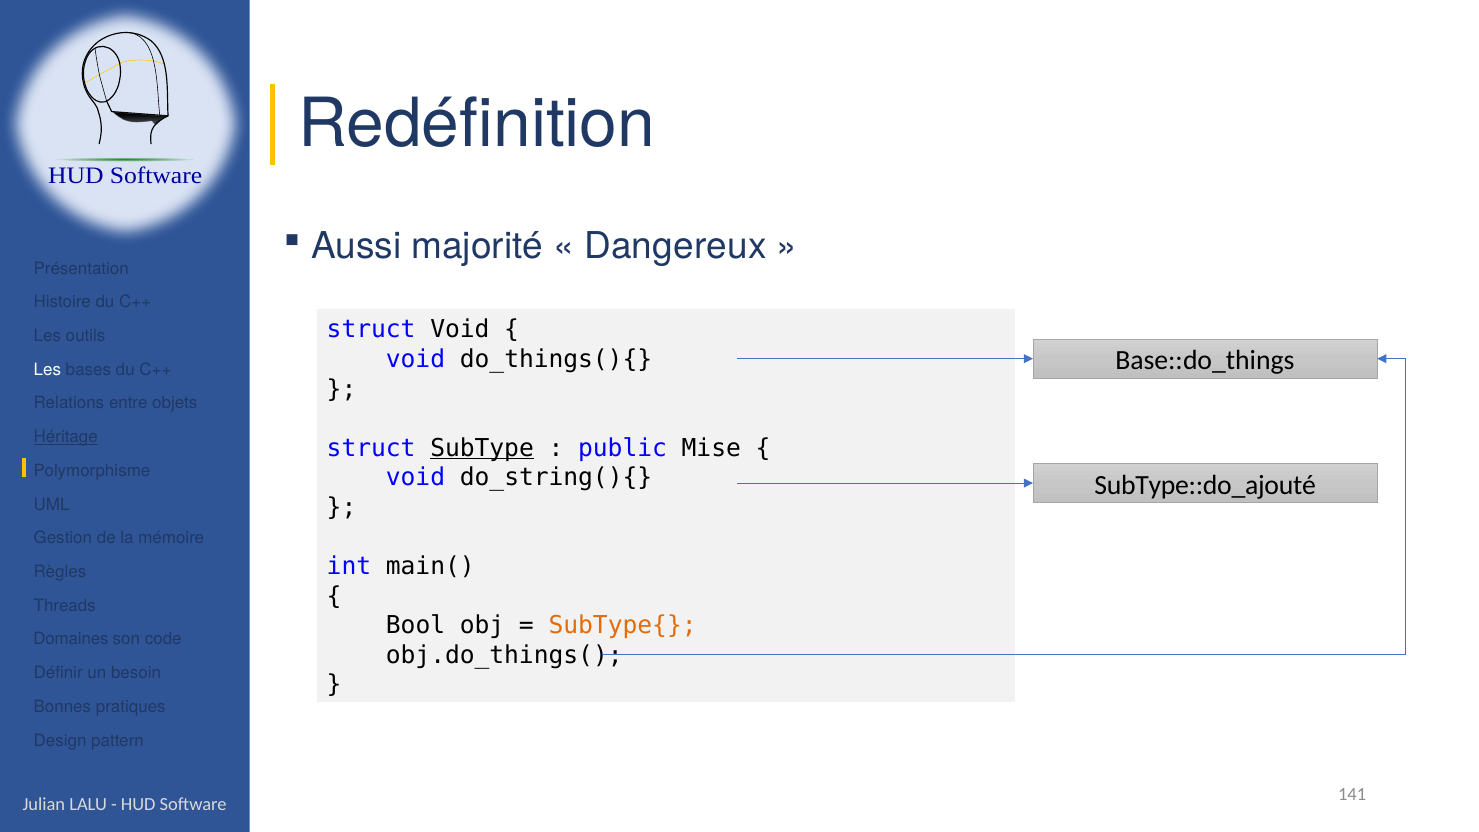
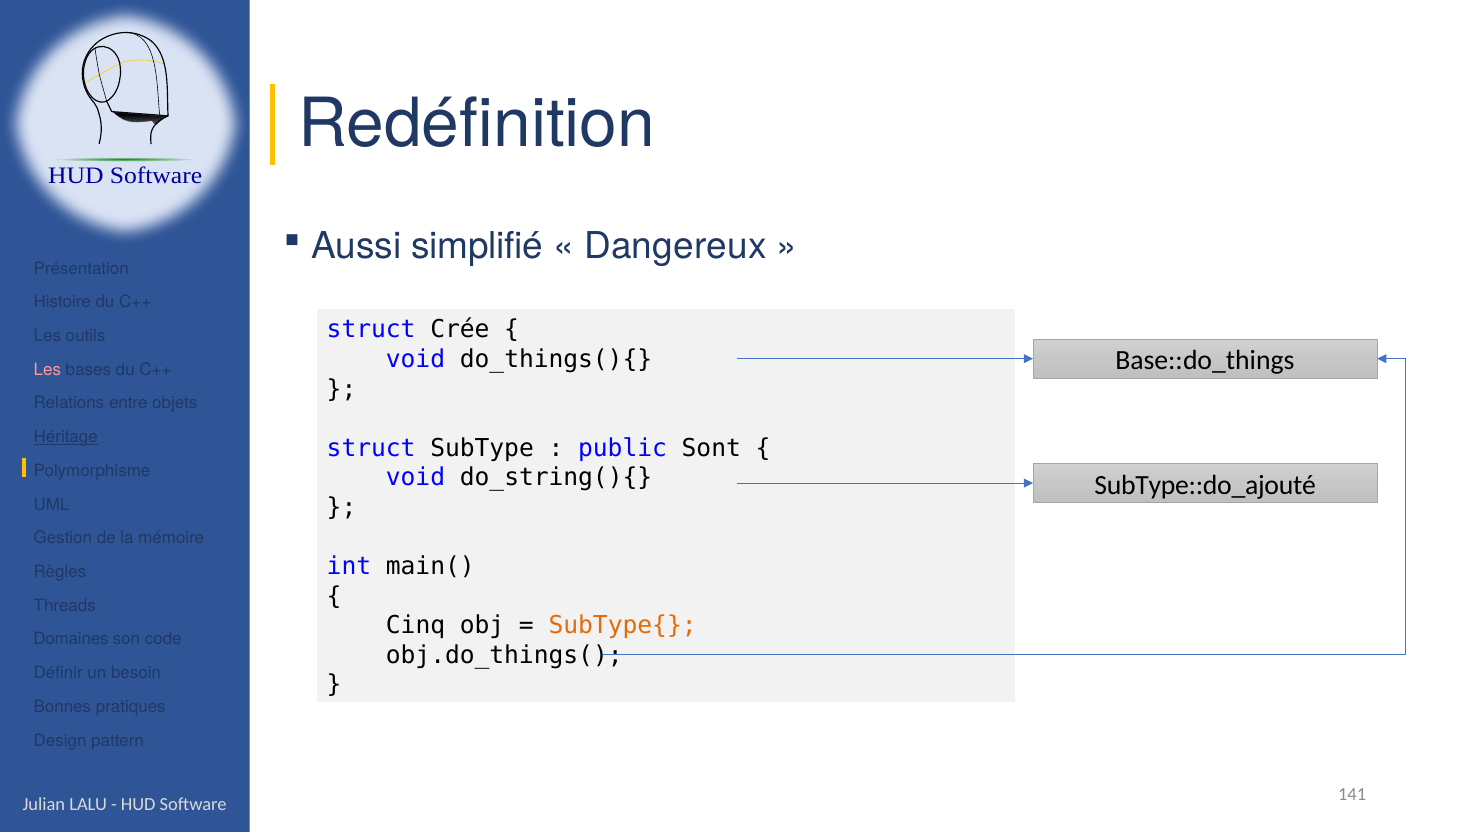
majorité: majorité -> simplifié (477, 247)
struct Void: Void -> Crée (460, 330)
Les colour: white -> pink (47, 370)
SubType underline: present -> none (482, 448)
Mise: Mise -> Sont (711, 448)
Bool: Bool -> Cinq (416, 625)
